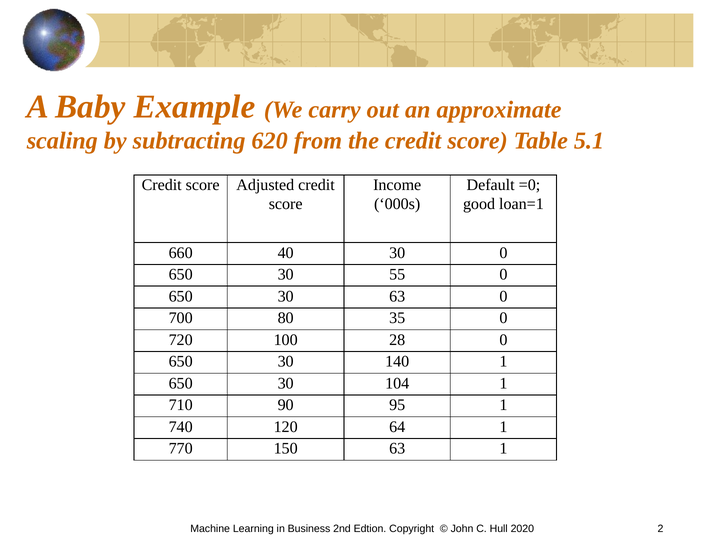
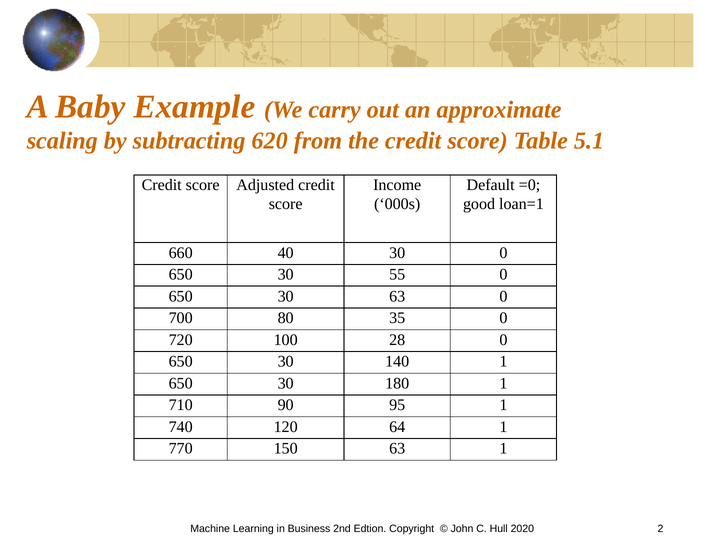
104: 104 -> 180 (397, 383)
